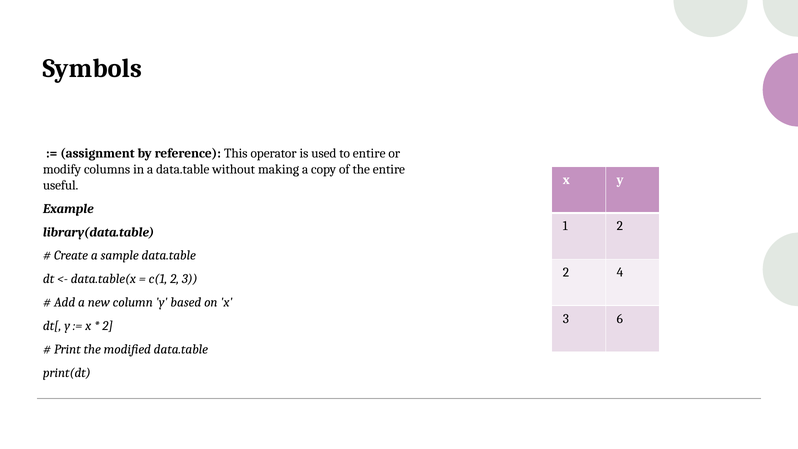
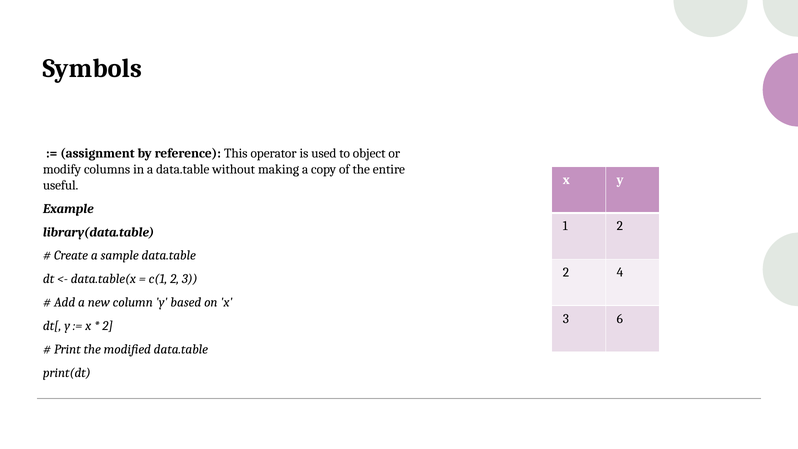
to entire: entire -> object (369, 153)
